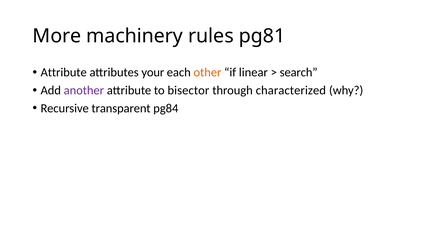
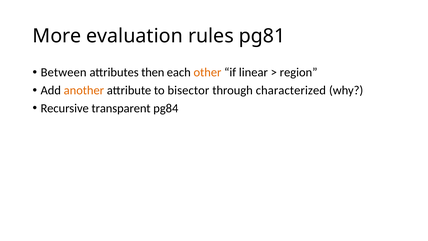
machinery: machinery -> evaluation (135, 36)
Attribute: Attribute -> Between (64, 72)
your: your -> then (153, 72)
search: search -> region (299, 72)
another colour: purple -> orange (84, 90)
